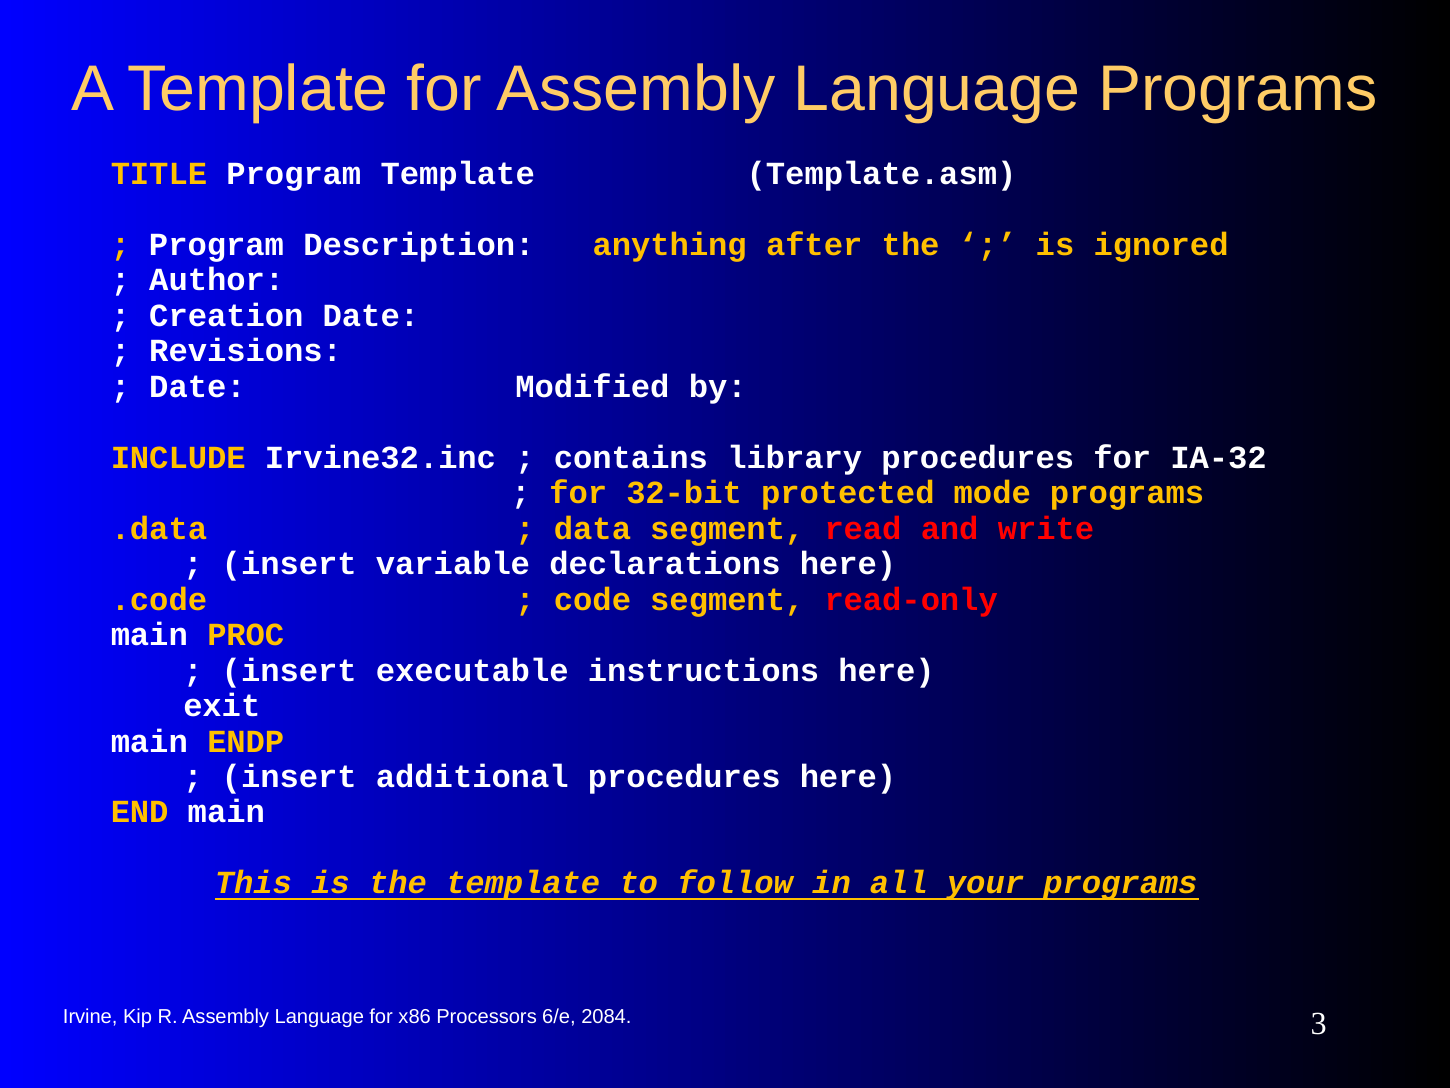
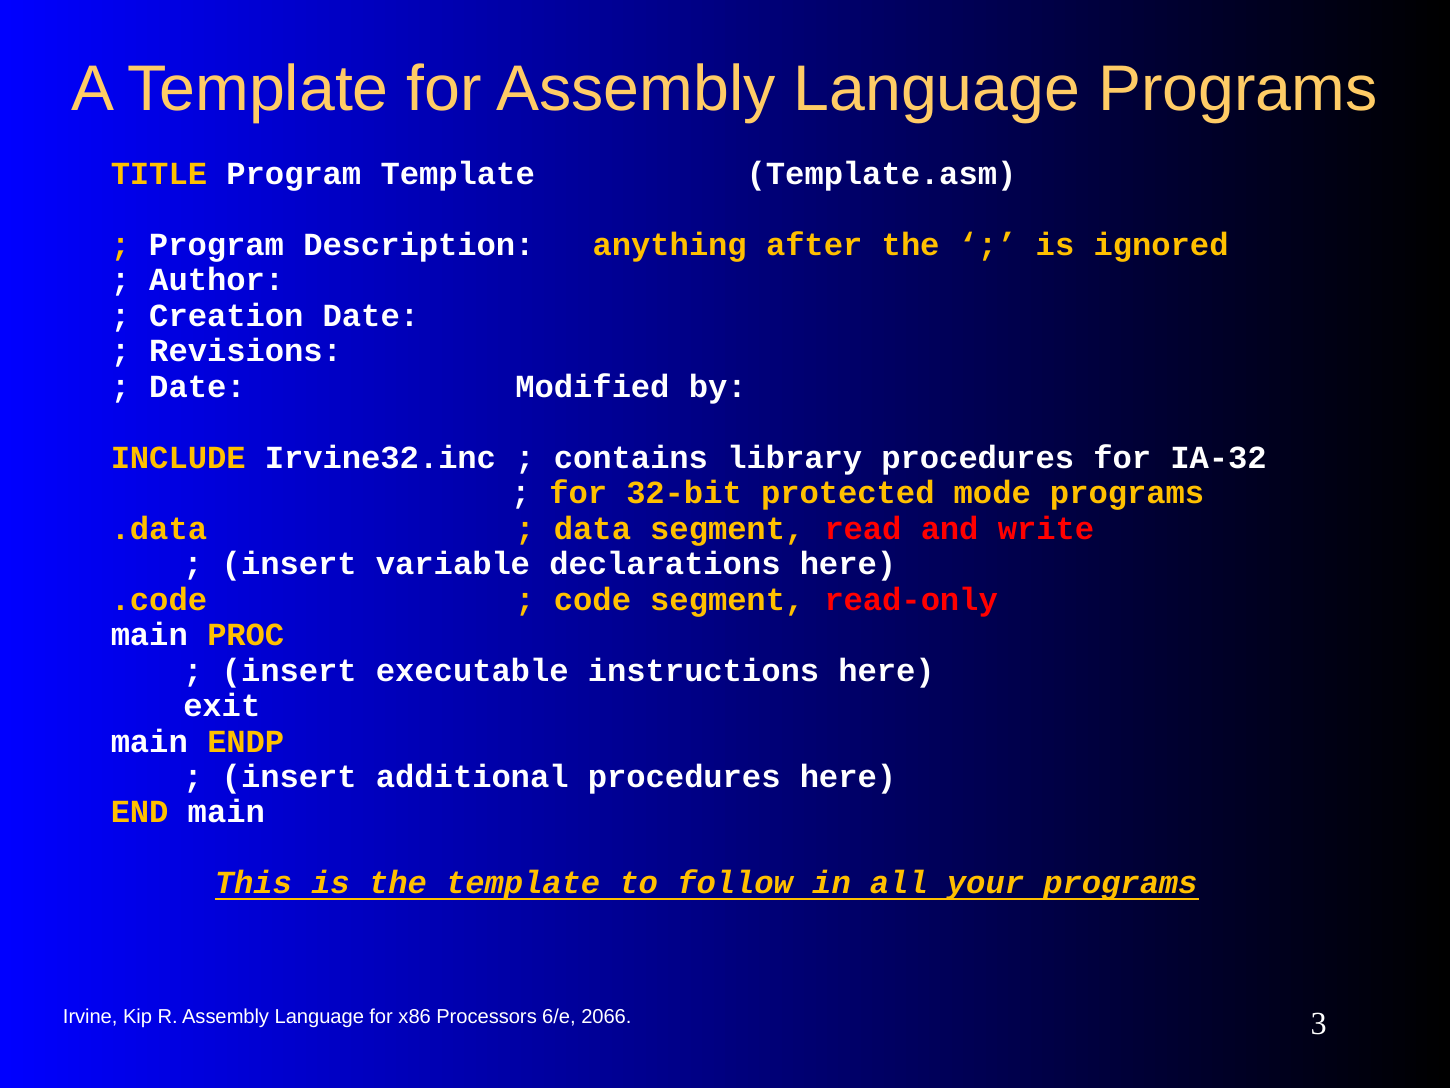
2084: 2084 -> 2066 (606, 1016)
